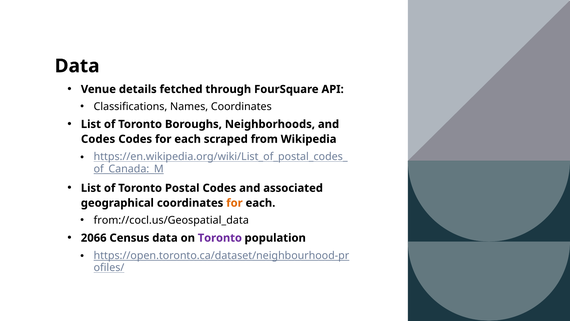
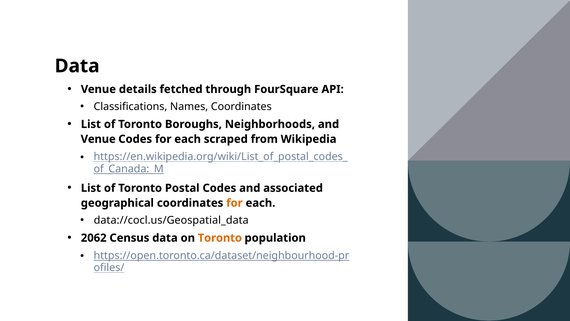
Codes: Codes -> Venue (98, 139)
from://cocl.us/Geospatial_data: from://cocl.us/Geospatial_data -> data://cocl.us/Geospatial_data (171, 220)
2066: 2066 -> 2062 (94, 238)
Toronto colour: purple -> orange (220, 238)
